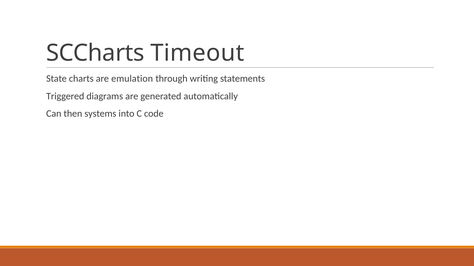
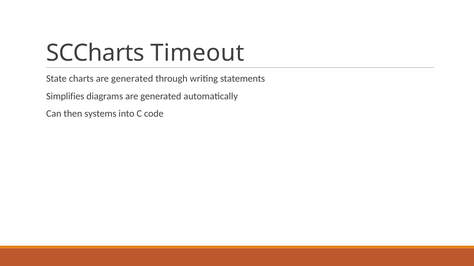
charts are emulation: emulation -> generated (132, 79)
Triggered: Triggered -> Simplifies (65, 96)
